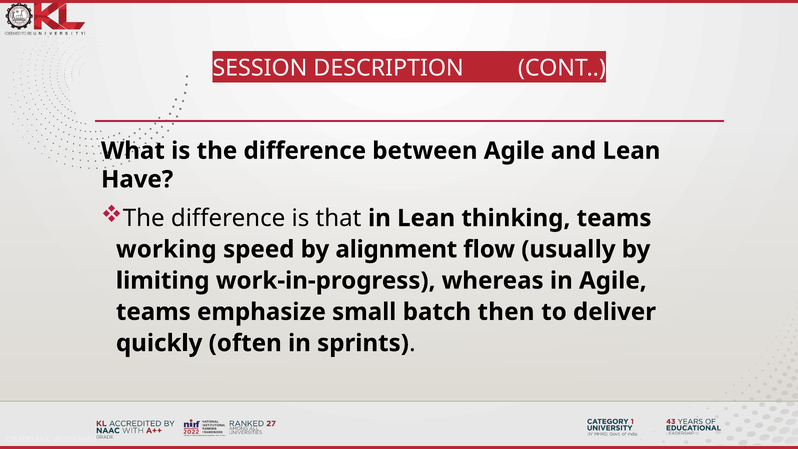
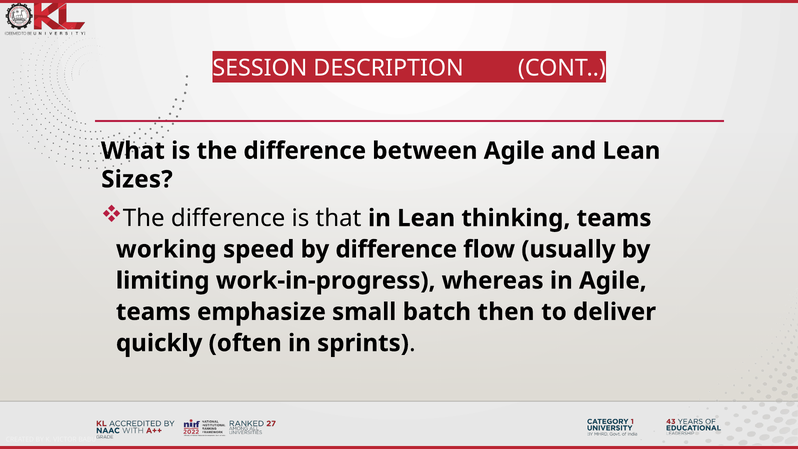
Have: Have -> Sizes (137, 179)
by alignment: alignment -> difference (396, 249)
